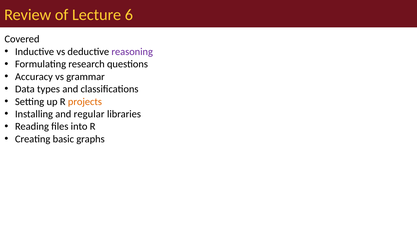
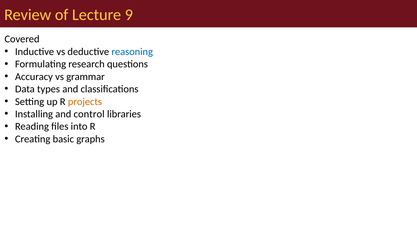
6: 6 -> 9 (129, 15)
reasoning colour: purple -> blue (132, 52)
regular: regular -> control (89, 114)
